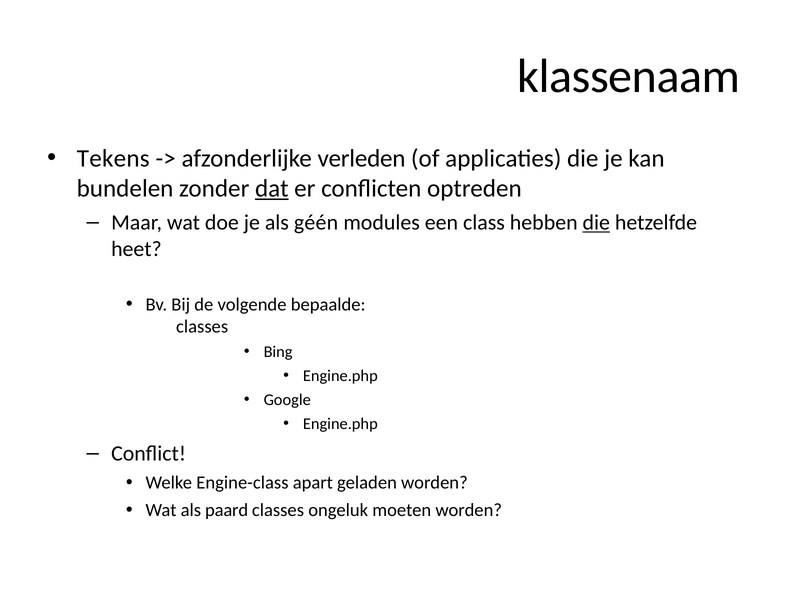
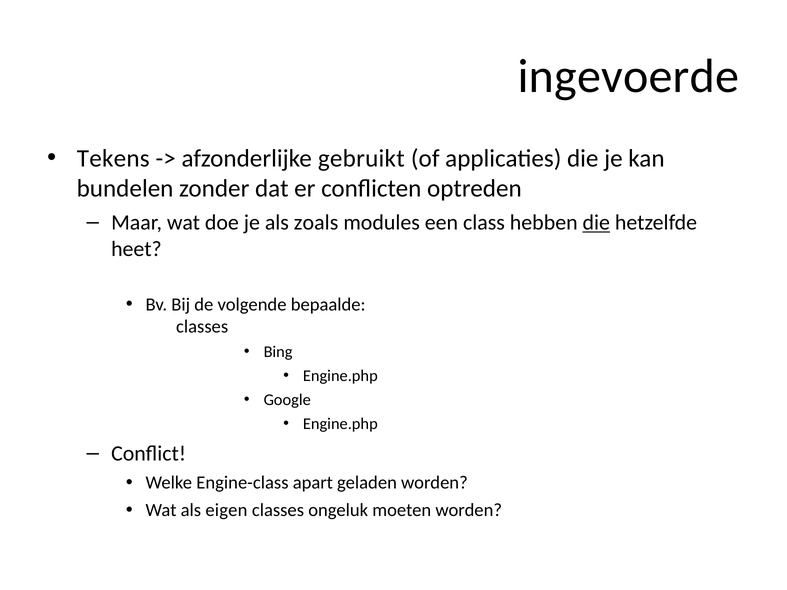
klassenaam: klassenaam -> ingevoerde (628, 76)
verleden: verleden -> gebruikt (361, 158)
dat underline: present -> none (272, 189)
géén: géén -> zoals (316, 223)
paard: paard -> eigen (226, 510)
